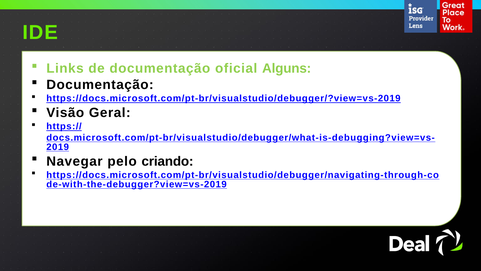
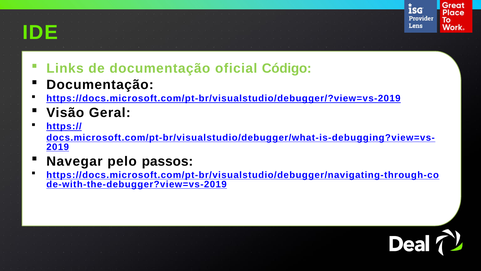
Alguns: Alguns -> Código (287, 68)
criando: criando -> passos (167, 161)
